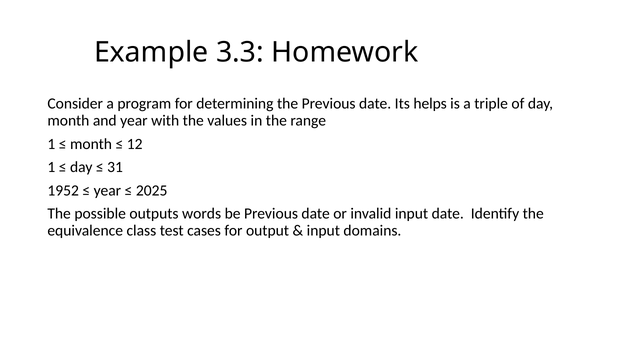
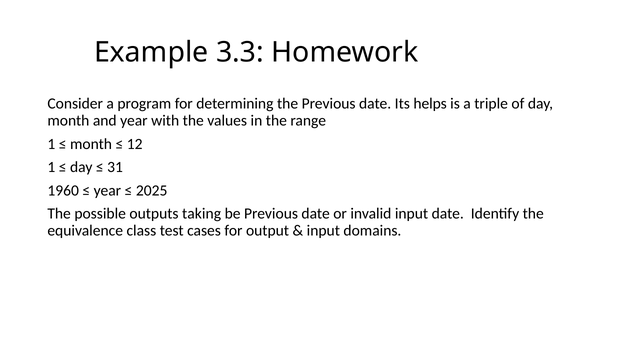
1952: 1952 -> 1960 (63, 190)
words: words -> taking (202, 214)
